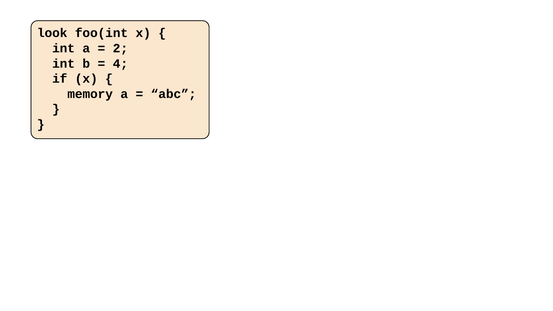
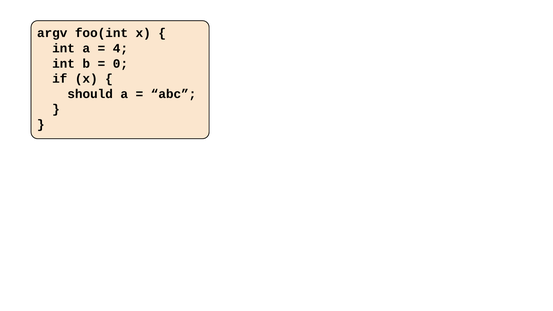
look: look -> argv (52, 33)
2: 2 -> 4 (120, 48)
4: 4 -> 0 (120, 64)
memory: memory -> should (90, 94)
